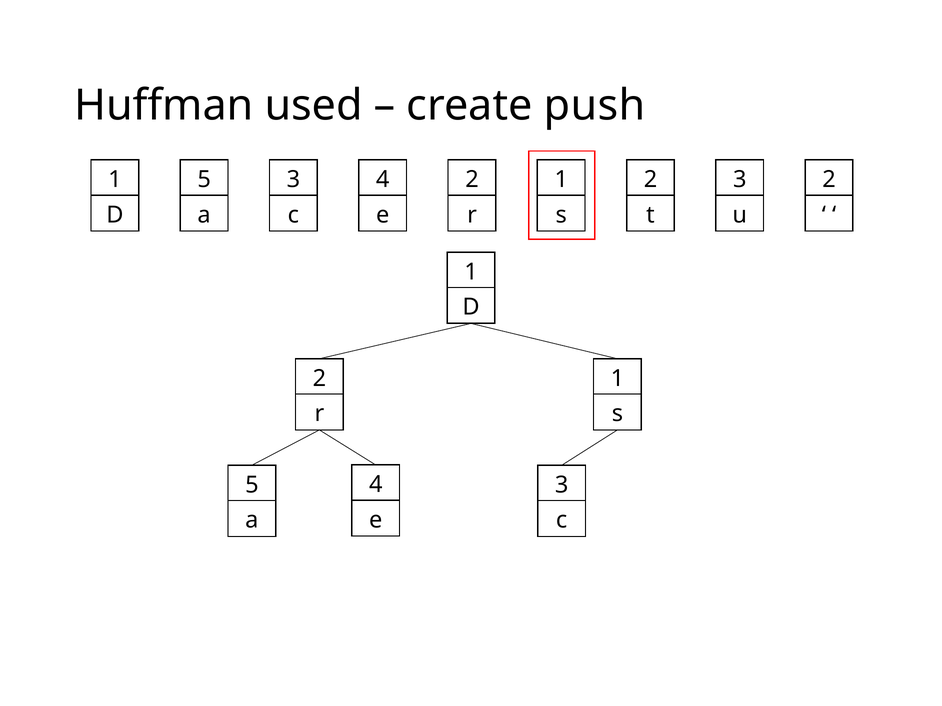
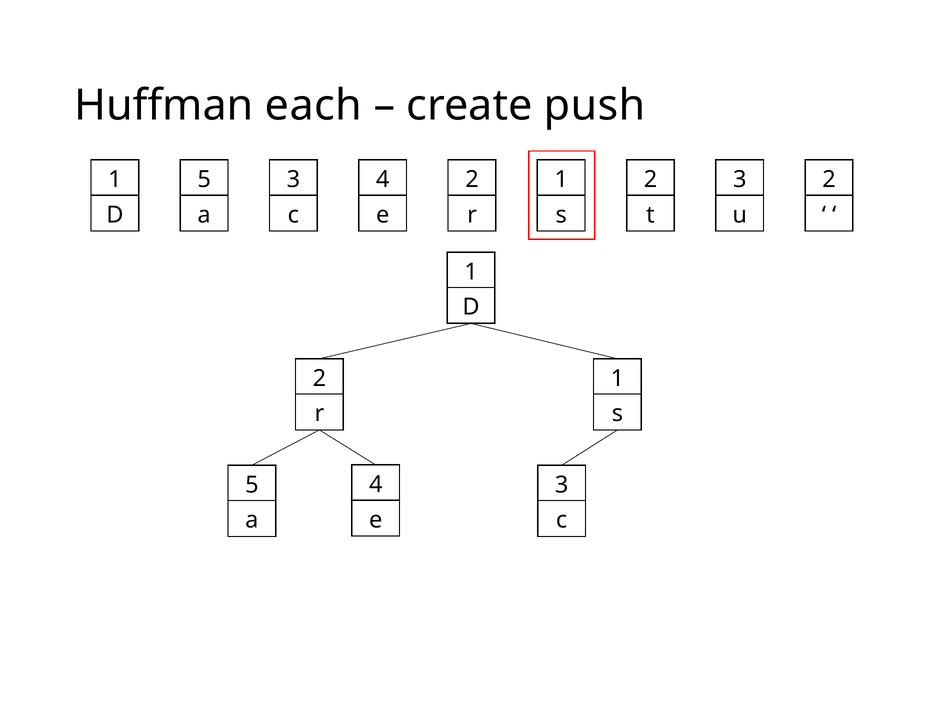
used: used -> each (313, 106)
